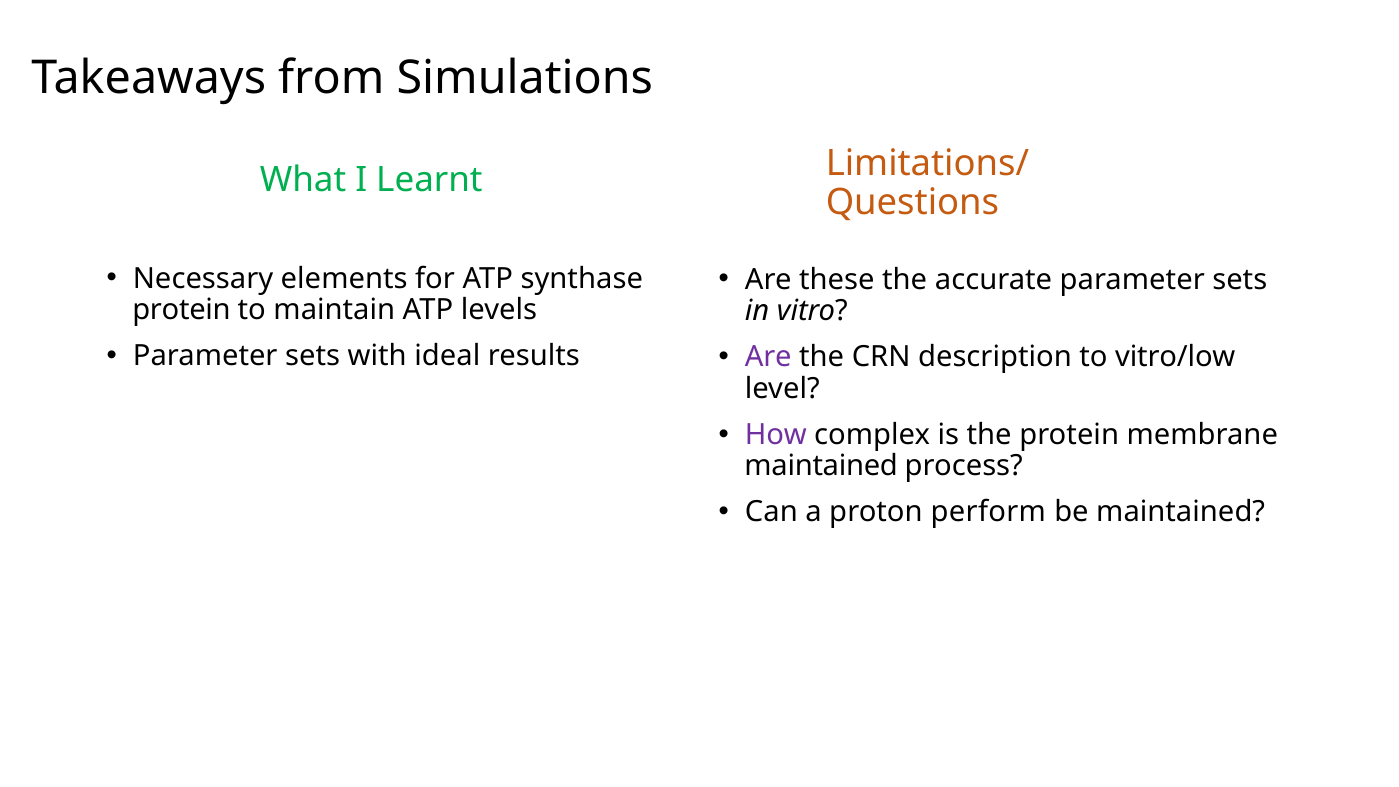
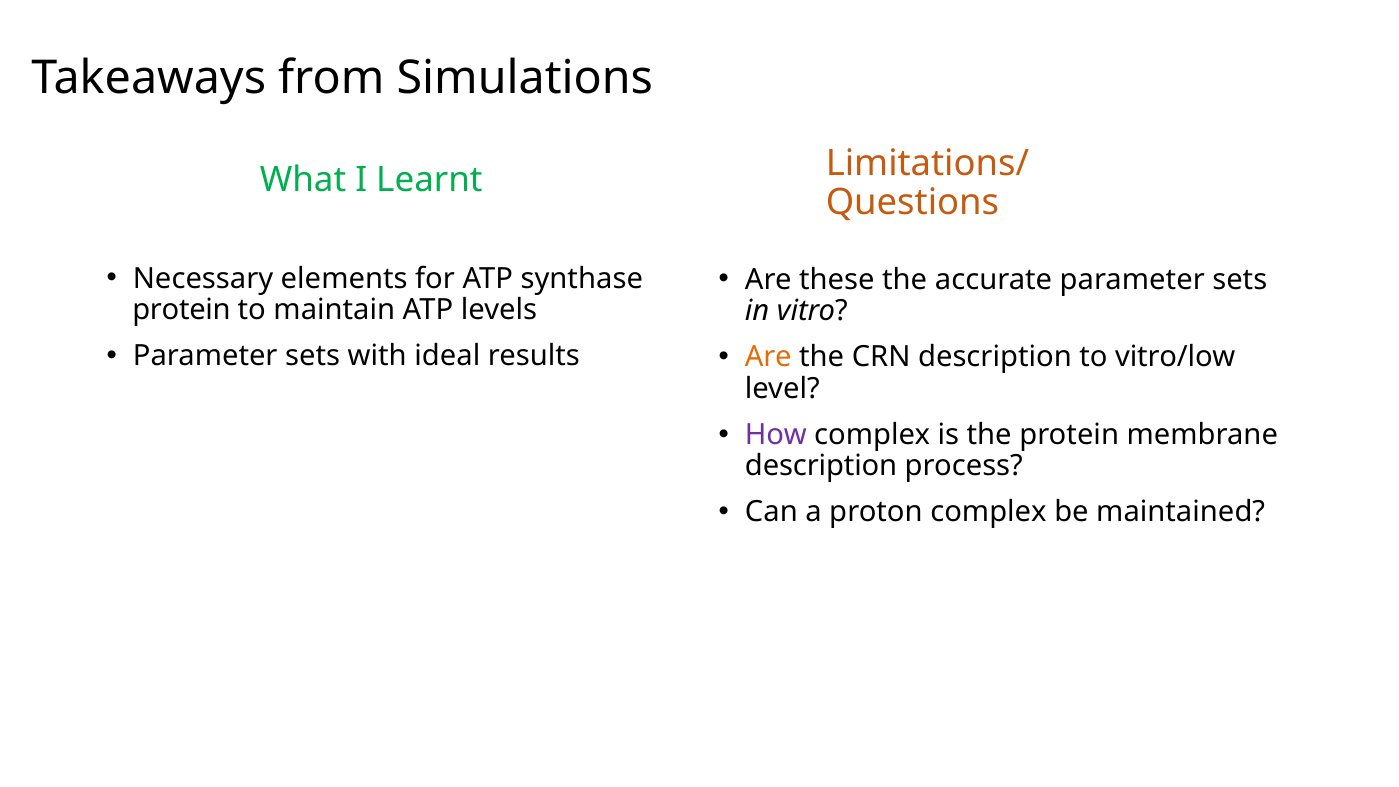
Are colour: purple -> orange (768, 357)
maintained: maintained -> description (821, 466)
proton perform: perform -> complex (988, 512)
